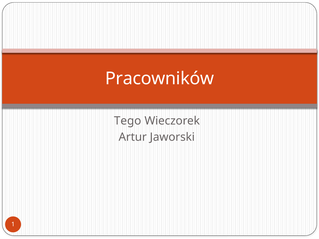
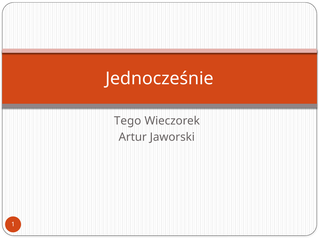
Pracowników: Pracowników -> Jednocześnie (160, 79)
